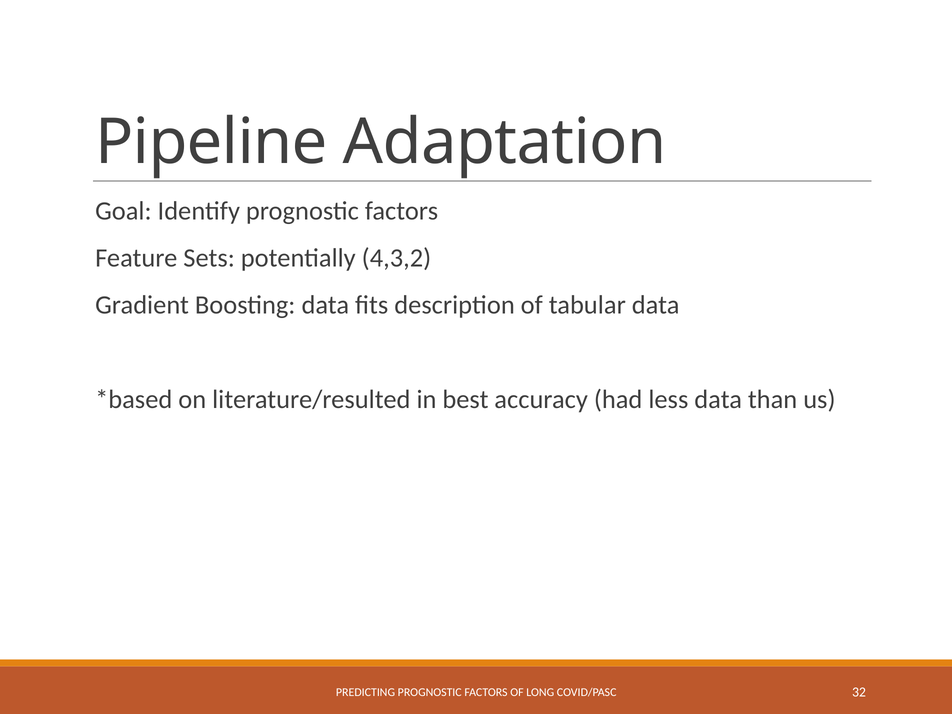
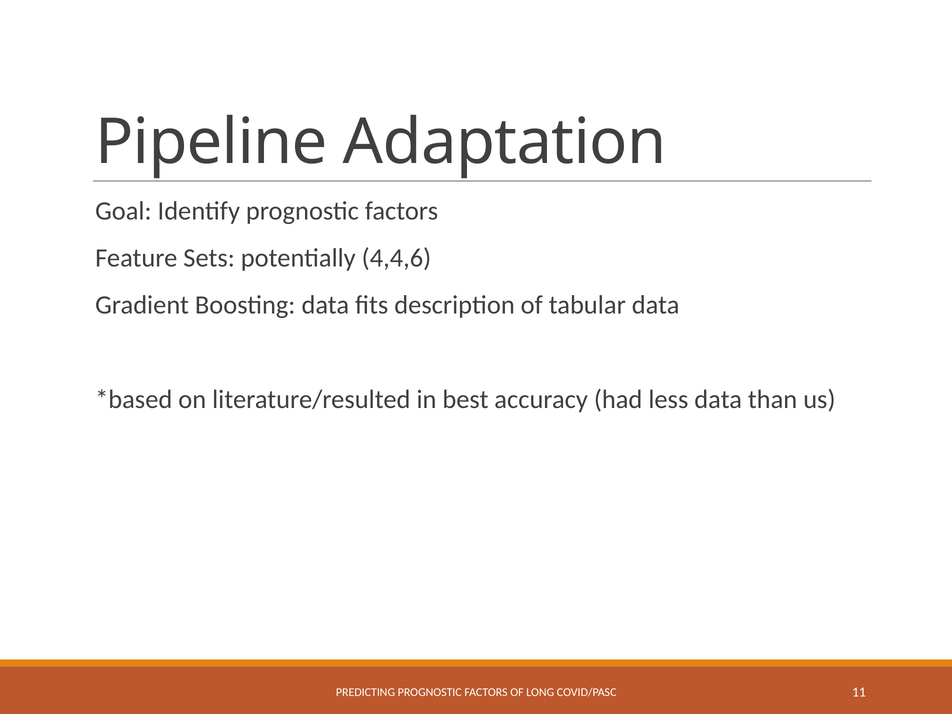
4,3,2: 4,3,2 -> 4,4,6 (396, 258)
32: 32 -> 11 (859, 692)
